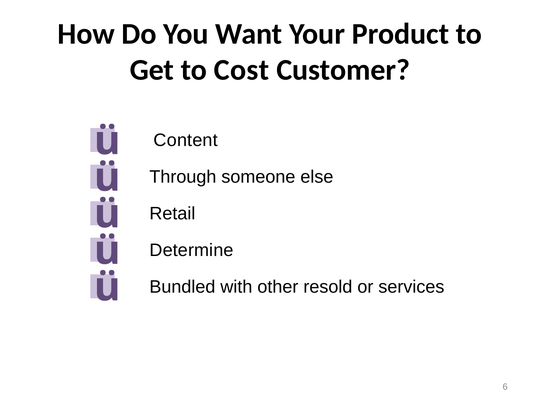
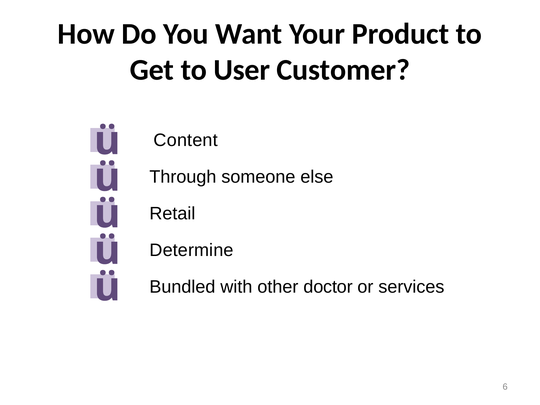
Cost: Cost -> User (242, 70)
resold: resold -> doctor (328, 287)
